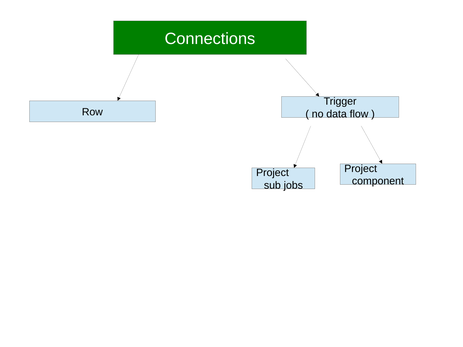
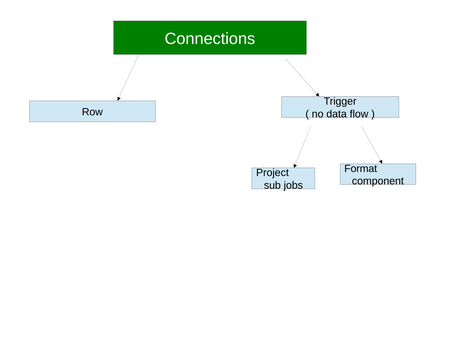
Project: Project -> Format (361, 169)
